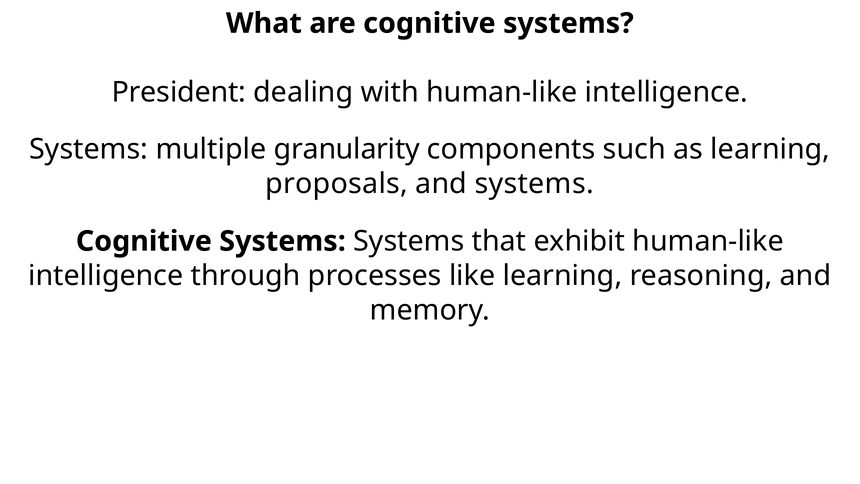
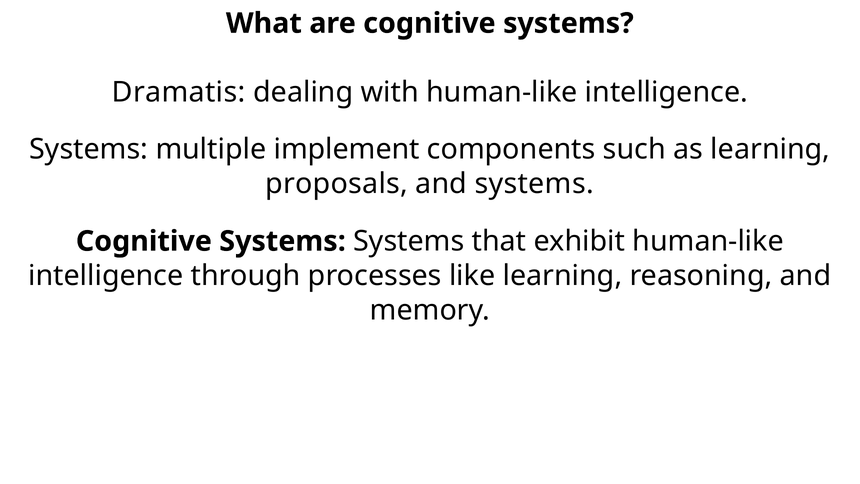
President: President -> Dramatis (179, 92)
granularity: granularity -> implement (347, 149)
